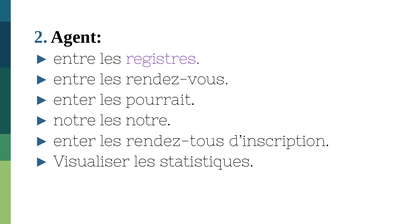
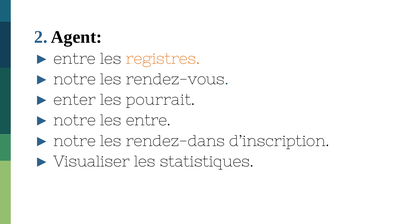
registres colour: purple -> orange (163, 59)
entre: entre -> notre (75, 79)
les notre: notre -> entre (148, 120)
enter: enter -> notre (75, 141)
rendez-tous: rendez-tous -> rendez-dans (175, 141)
